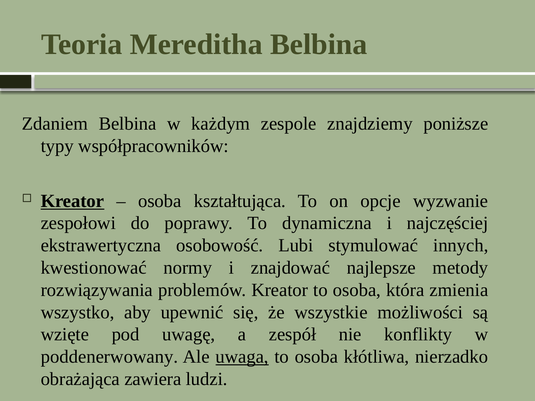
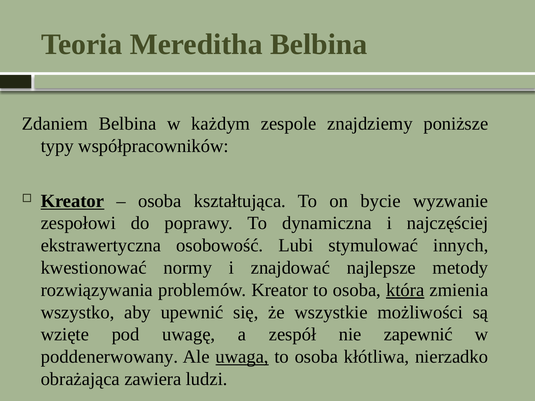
opcje: opcje -> bycie (381, 201)
która underline: none -> present (405, 290)
konflikty: konflikty -> zapewnić (418, 335)
